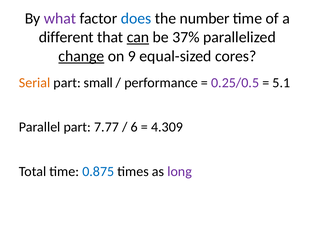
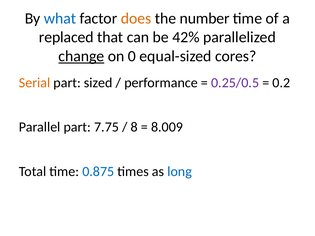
what colour: purple -> blue (60, 18)
does colour: blue -> orange (136, 18)
different: different -> replaced (66, 37)
can underline: present -> none (138, 37)
37%: 37% -> 42% (186, 37)
9: 9 -> 0 (132, 56)
small: small -> sized (98, 83)
5.1: 5.1 -> 0.2 (281, 83)
7.77: 7.77 -> 7.75 (107, 127)
6: 6 -> 8 (134, 127)
4.309: 4.309 -> 8.009 (167, 127)
long colour: purple -> blue (180, 172)
